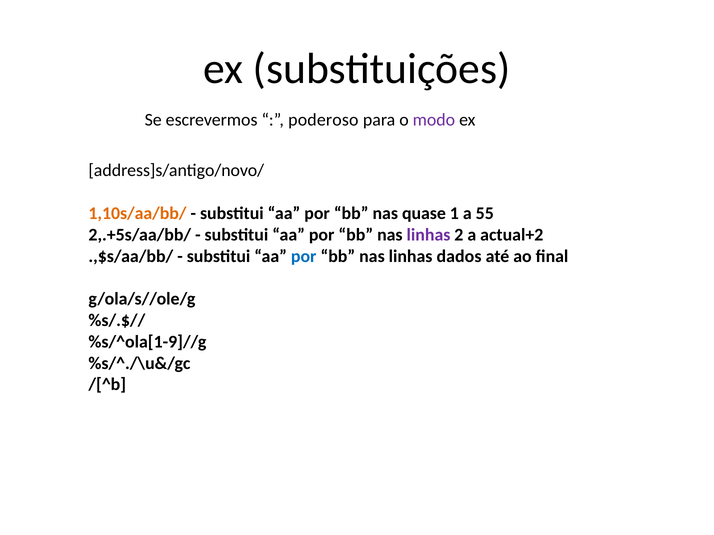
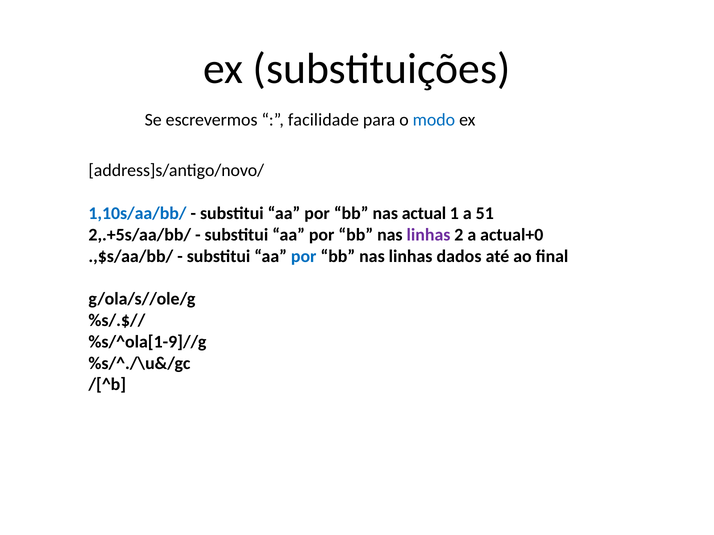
poderoso: poderoso -> facilidade (323, 120)
modo colour: purple -> blue (434, 120)
1,10s/aa/bb/ colour: orange -> blue (138, 214)
quase: quase -> actual (424, 214)
55: 55 -> 51 (485, 214)
actual+2: actual+2 -> actual+0 (512, 235)
